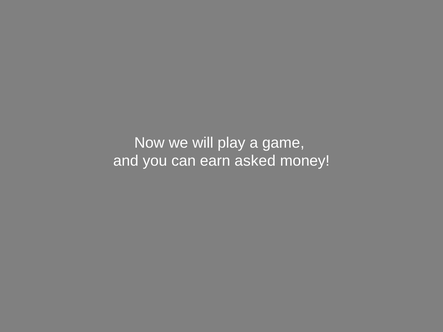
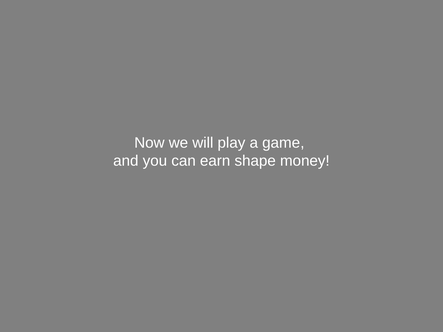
asked: asked -> shape (255, 161)
